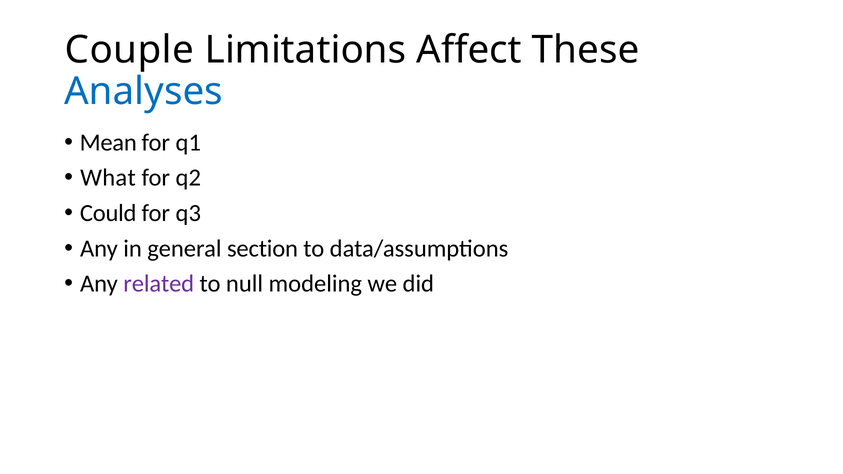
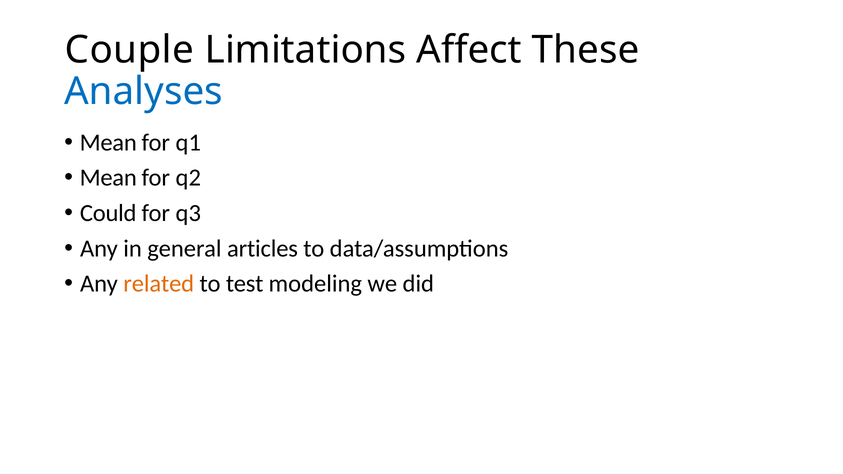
What: What -> Mean (108, 178)
section: section -> articles (262, 249)
related colour: purple -> orange (159, 284)
null: null -> test (245, 284)
